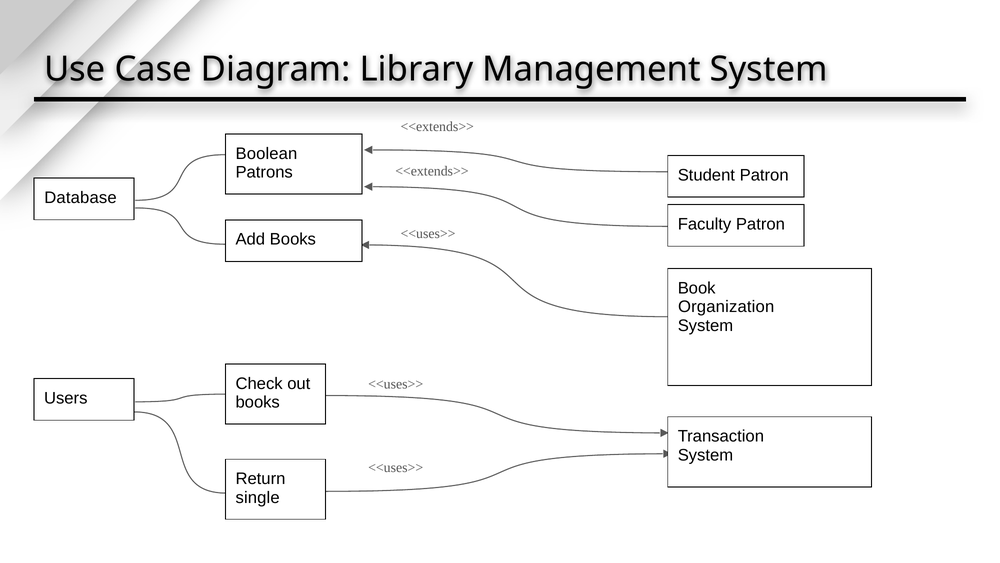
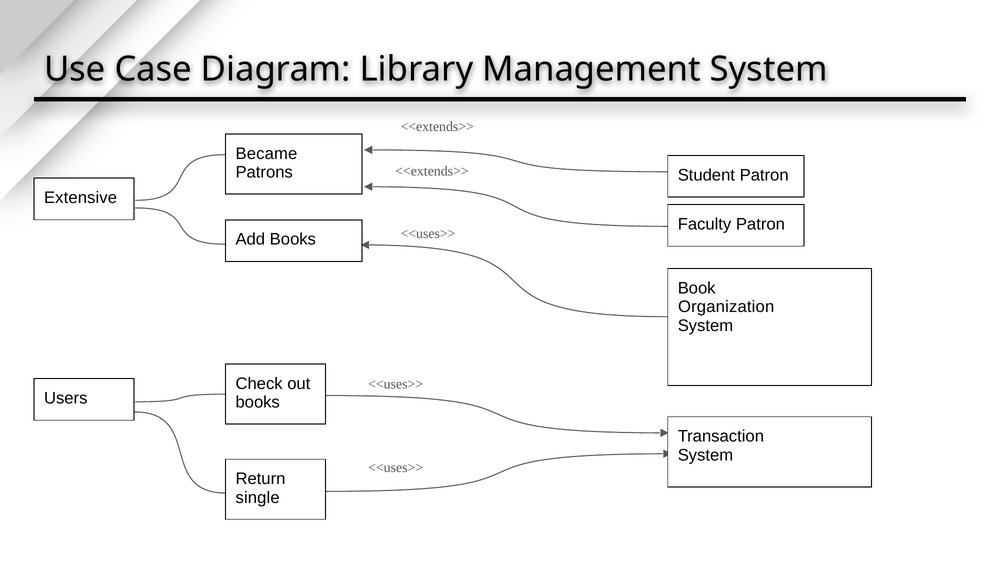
Boolean: Boolean -> Became (266, 153)
Database: Database -> Extensive (81, 198)
